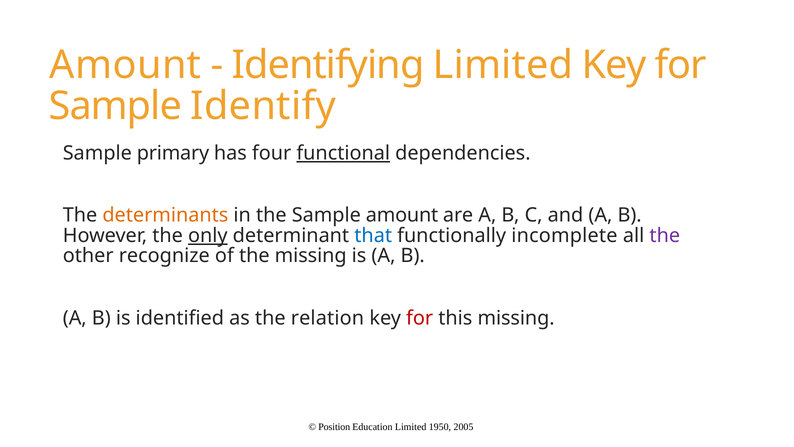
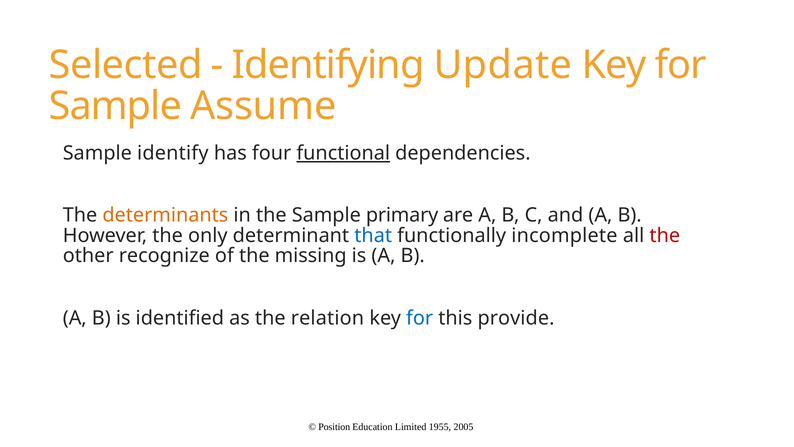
Amount: Amount -> Selected (126, 65)
Identifying Limited: Limited -> Update (503, 65)
Identify: Identify -> Assume (263, 106)
primary: primary -> identify (173, 153)
Sample amount: amount -> primary (402, 215)
only underline: present -> none (208, 235)
the colour: purple -> red (665, 235)
for colour: red -> blue (420, 318)
this missing: missing -> provide (516, 318)
1950: 1950 -> 1955 (440, 426)
